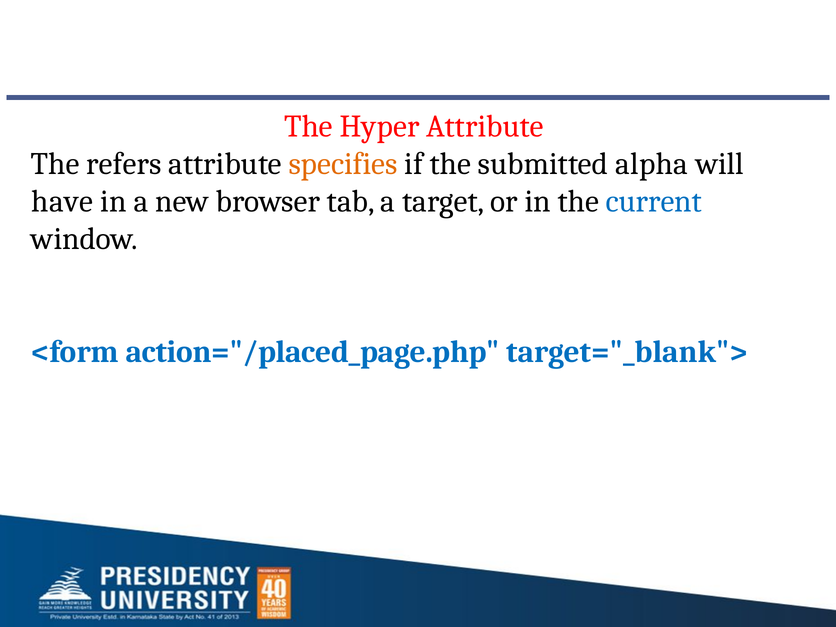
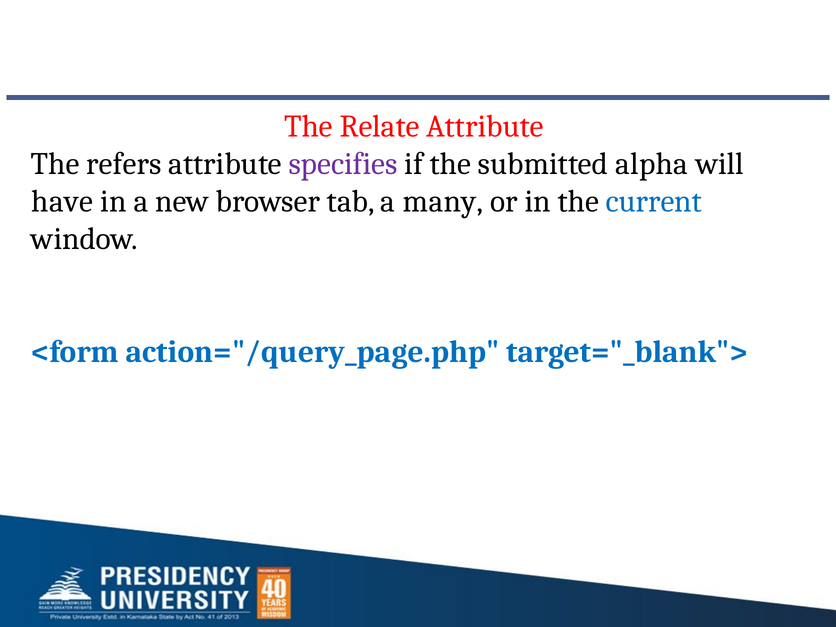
Hyper: Hyper -> Relate (380, 126)
specifies colour: orange -> purple (343, 164)
target: target -> many (443, 201)
action="/placed_page.php: action="/placed_page.php -> action="/query_page.php (312, 352)
